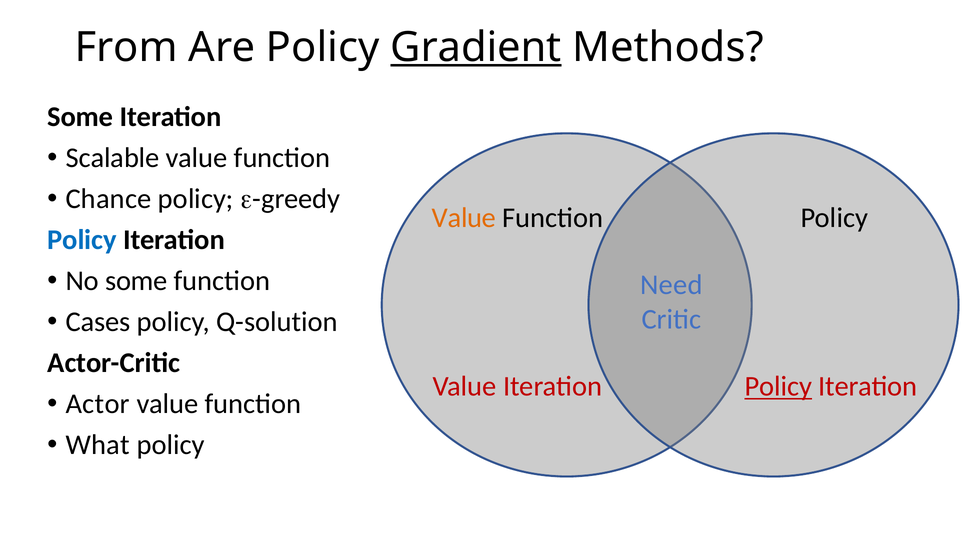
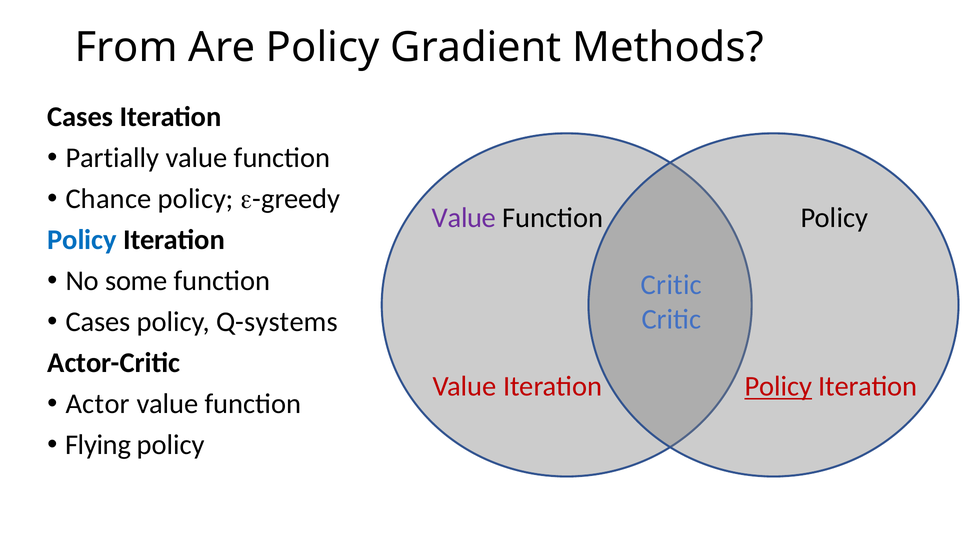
Gradient underline: present -> none (476, 48)
Some: Some -> Cases (80, 117)
Scalable: Scalable -> Partially (113, 158)
Value colour: orange -> purple (464, 218)
Need: Need -> Critic (671, 285)
Q-solution: Q-solution -> Q-systems (277, 322)
What: What -> Flying (98, 445)
